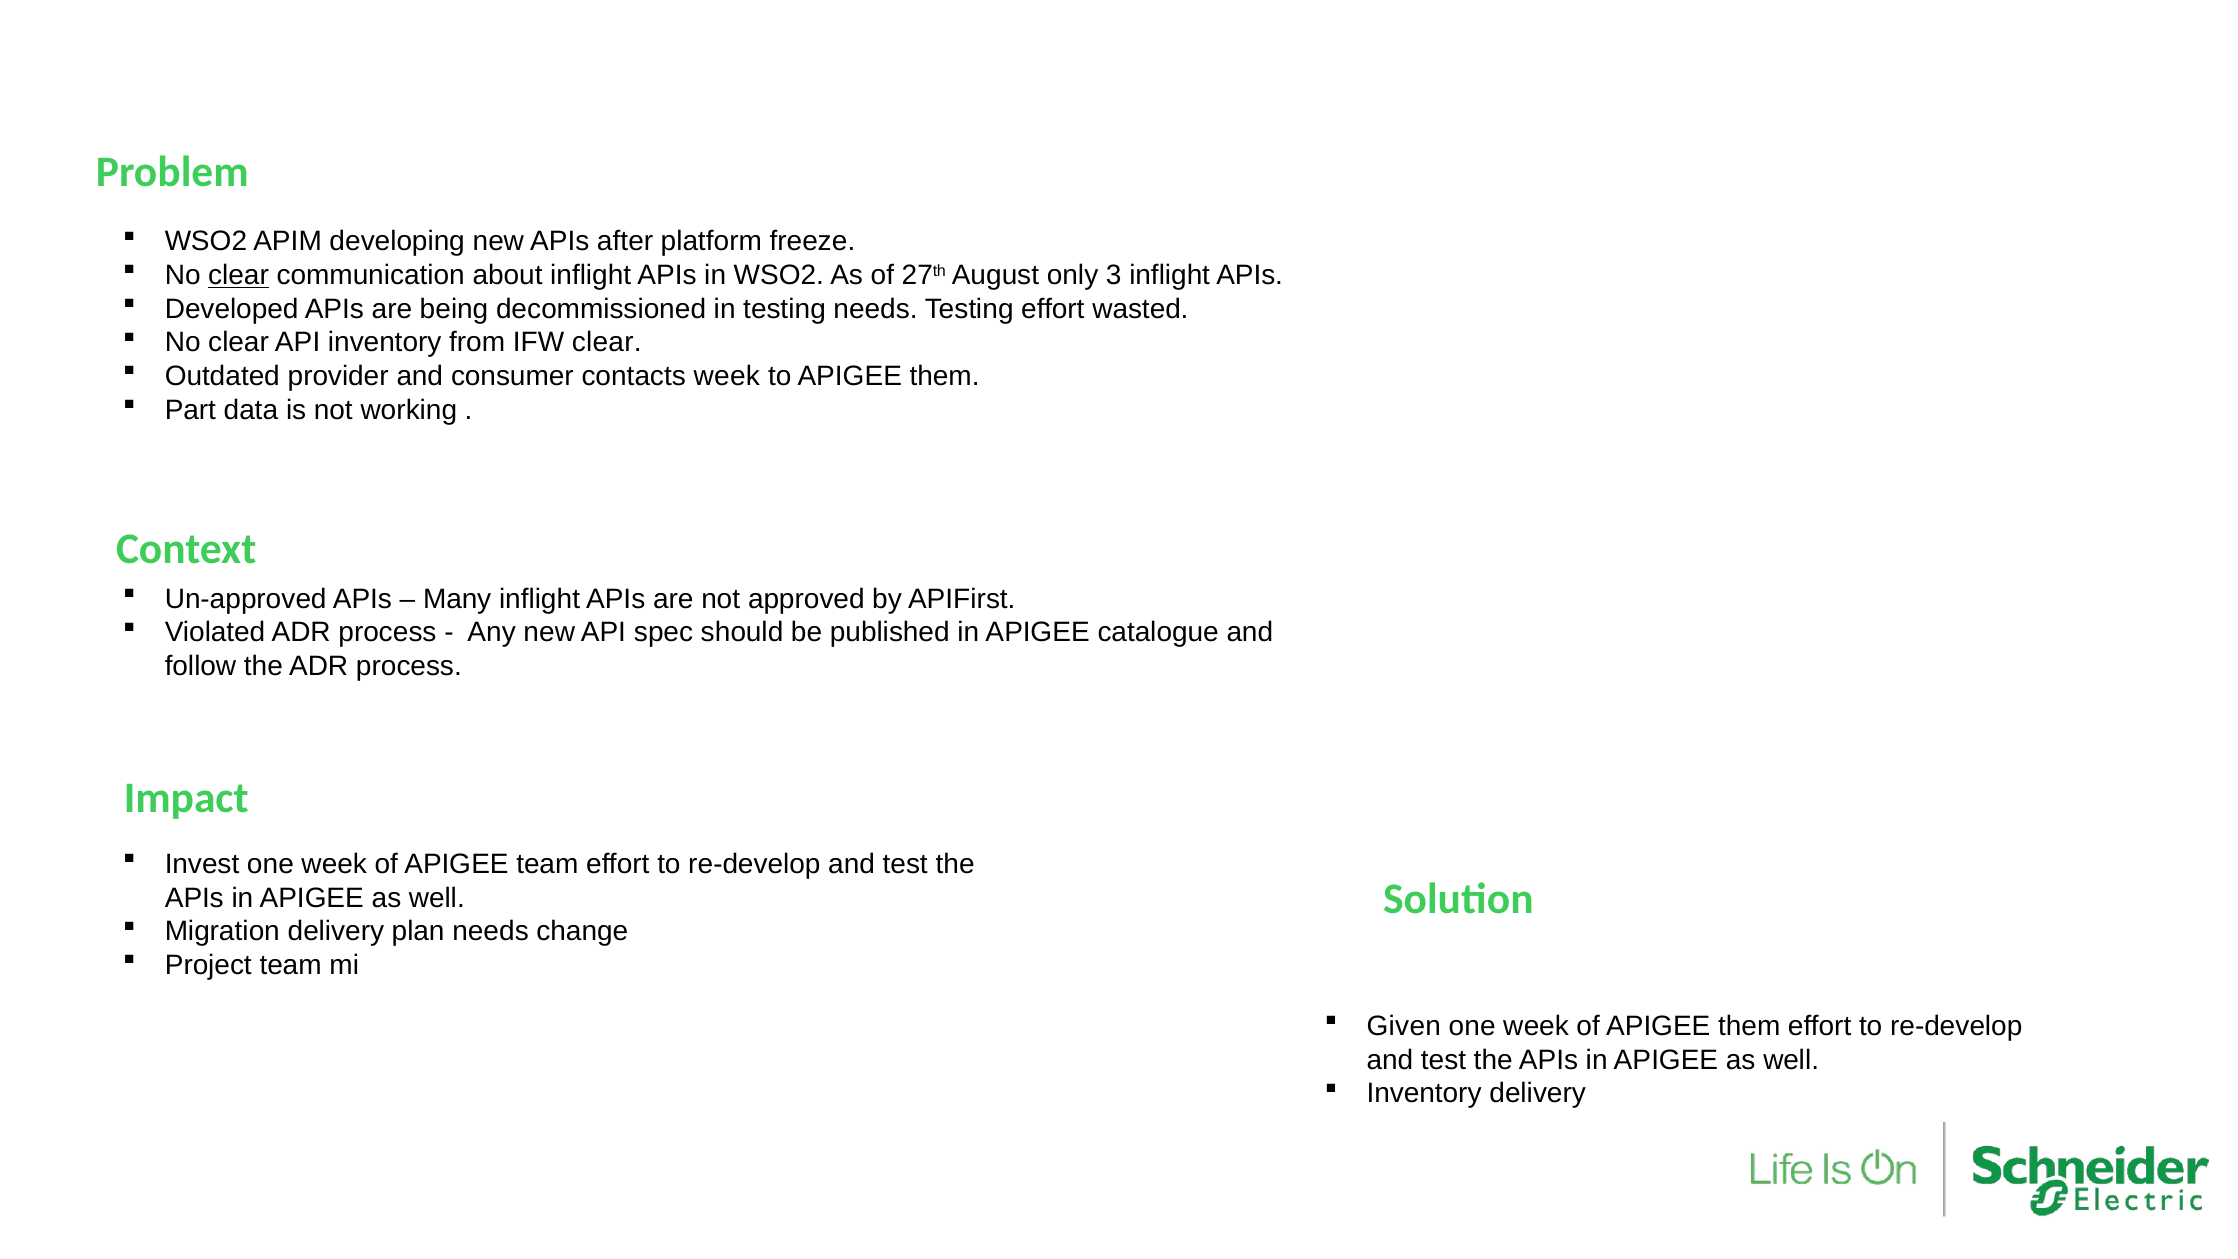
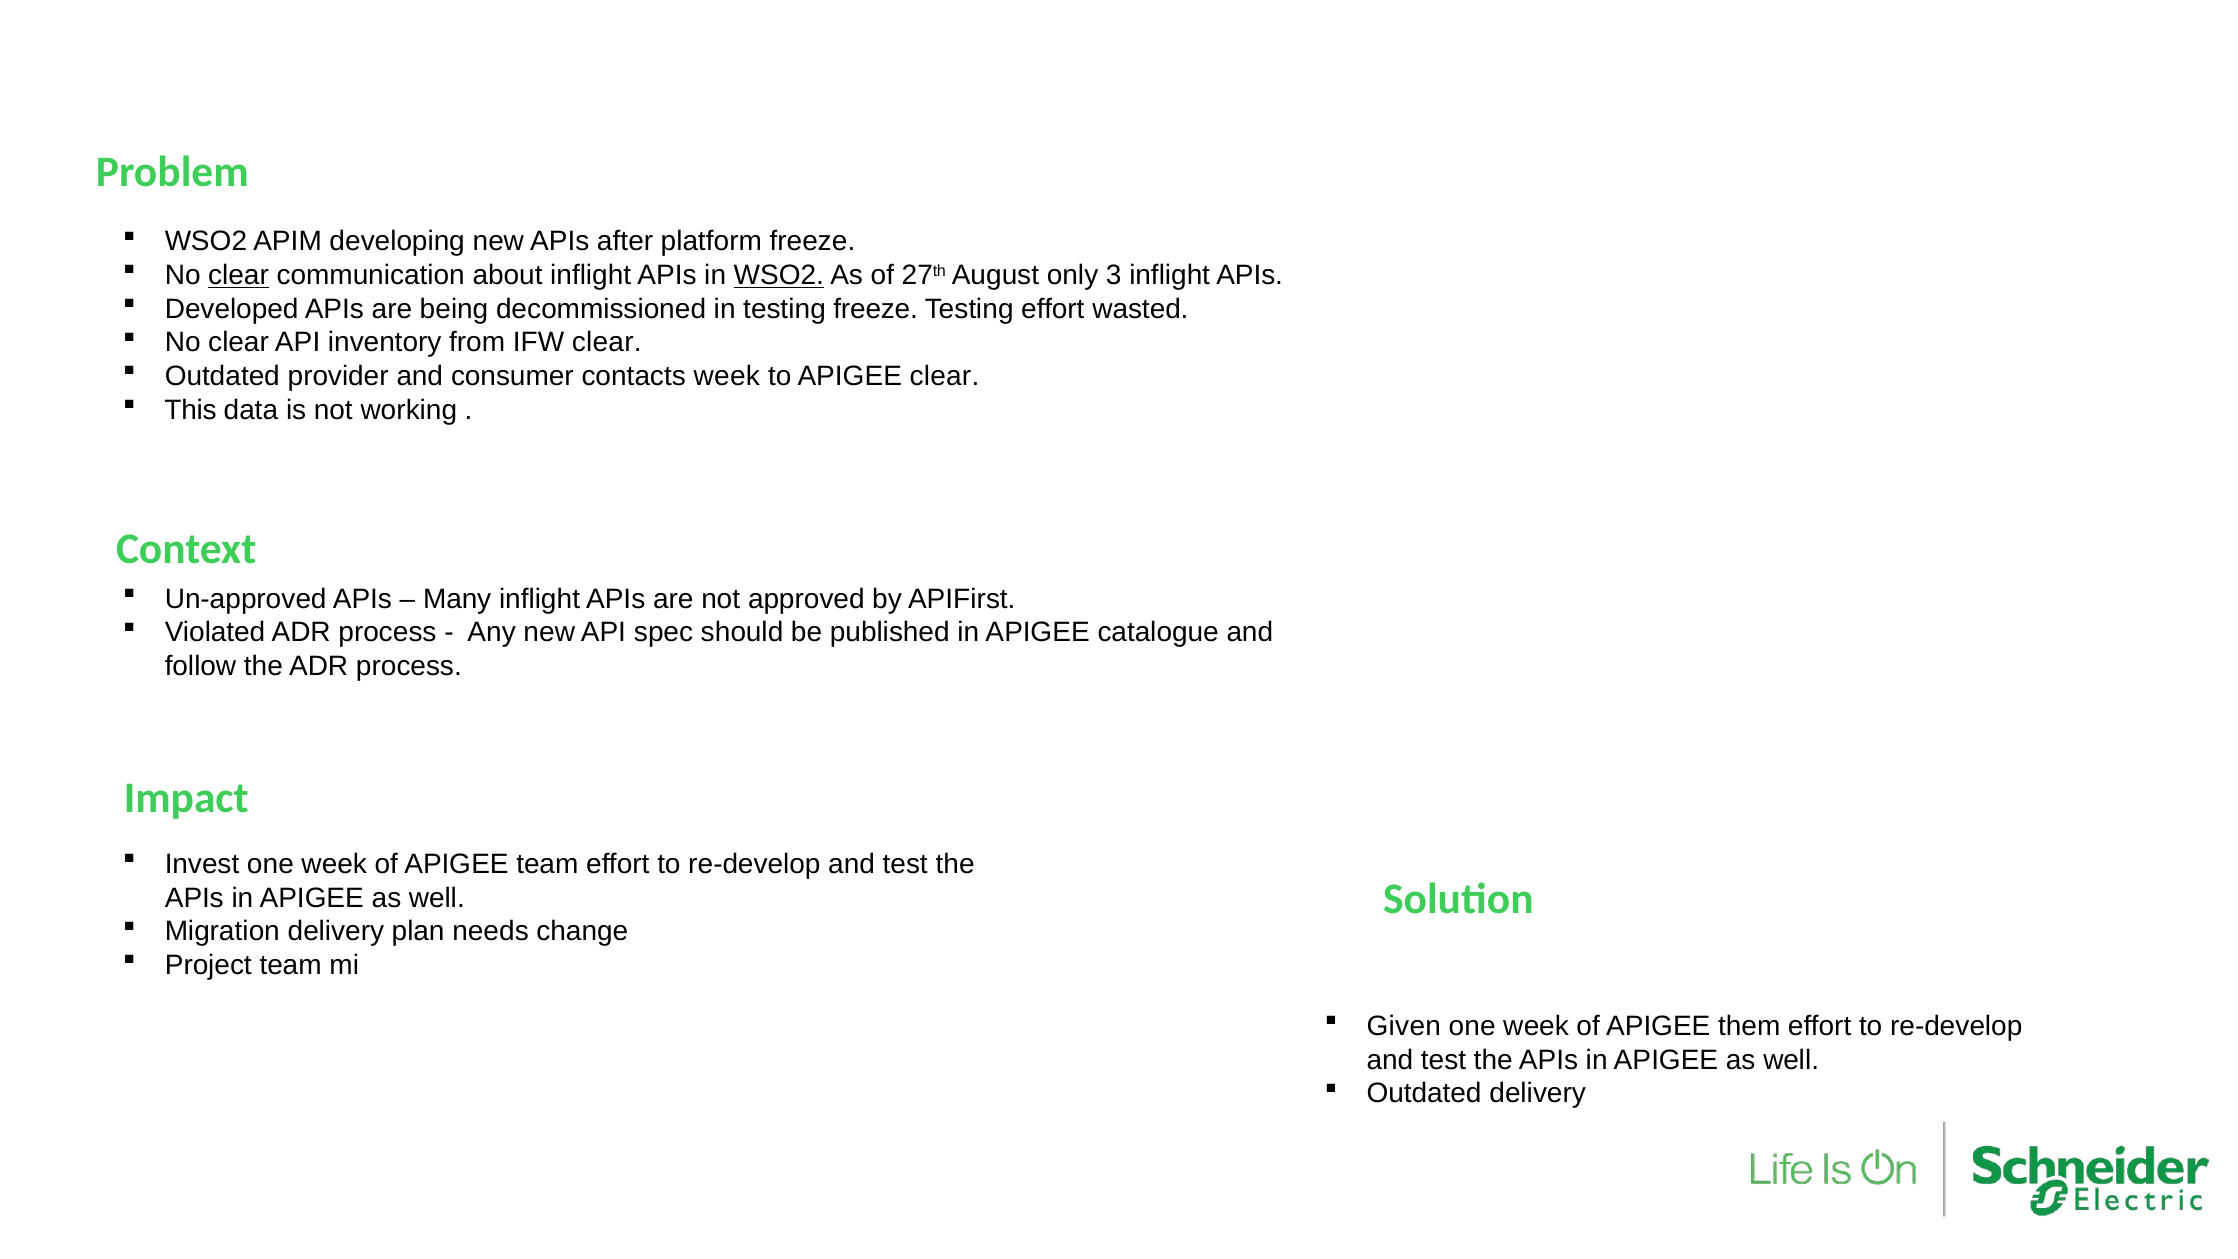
WSO2 underline: none -> present (779, 275)
testing needs: needs -> freeze (876, 309)
to APIGEE them: them -> clear (944, 376)
Part: Part -> This (191, 410)
Inventory: Inventory -> Outdated (1424, 1093)
